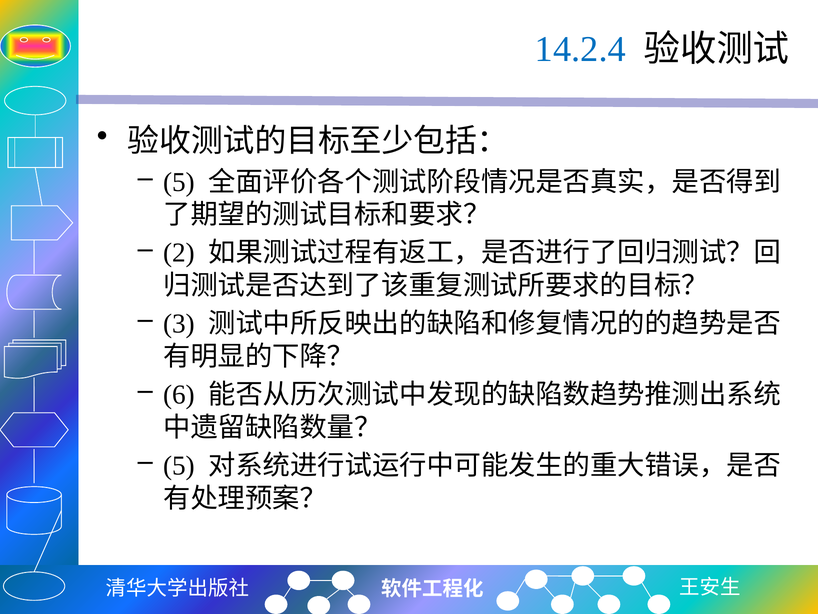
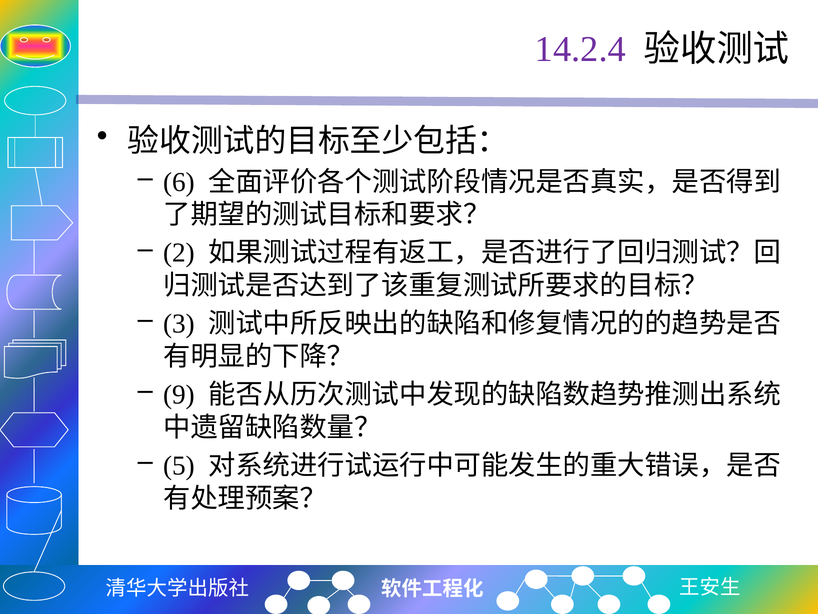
14.2.4 colour: blue -> purple (580, 49)
5: 5 -> 6 (179, 182)
6: 6 -> 9 (179, 395)
